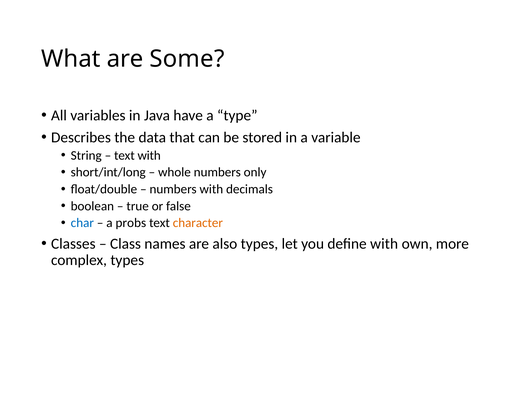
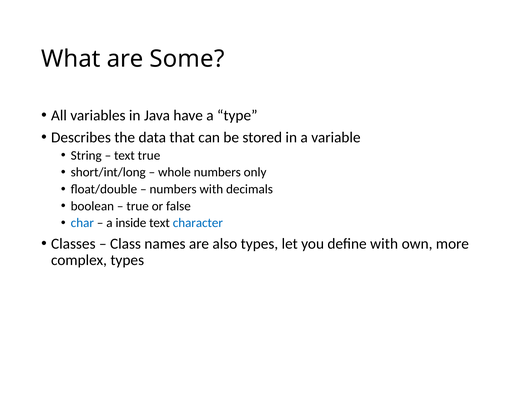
text with: with -> true (149, 155)
probs: probs -> inside (131, 223)
character colour: orange -> blue (198, 223)
